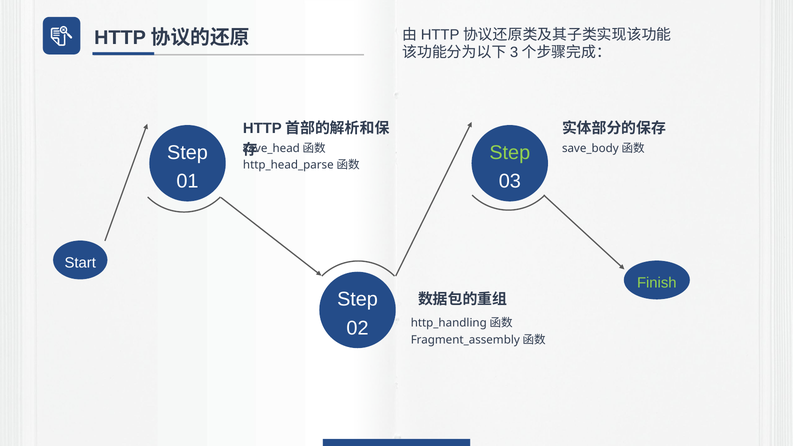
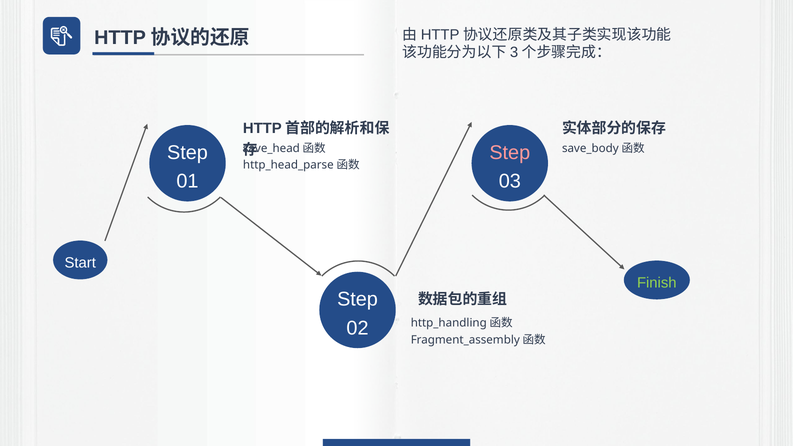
Step colour: light green -> pink (510, 153)
